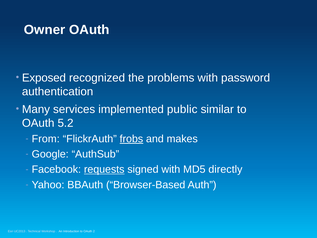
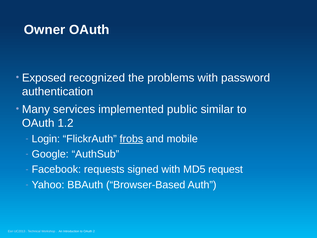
5.2: 5.2 -> 1.2 (66, 123)
From: From -> Login (46, 139)
makes: makes -> mobile (182, 139)
requests underline: present -> none (104, 169)
directly: directly -> request (226, 169)
